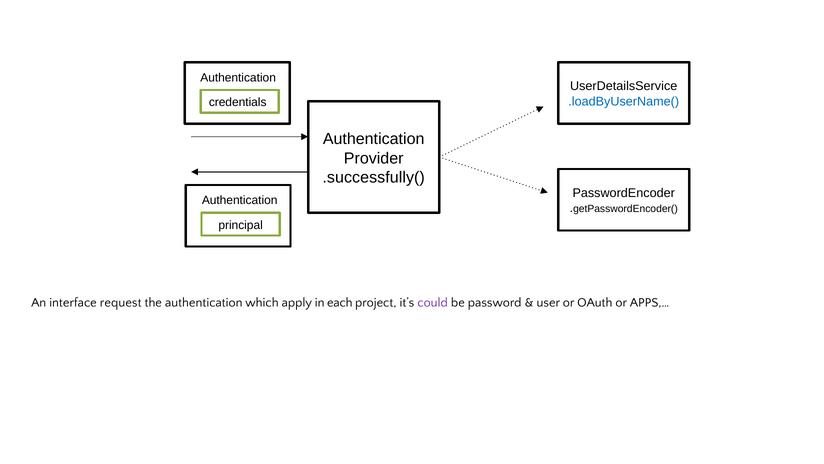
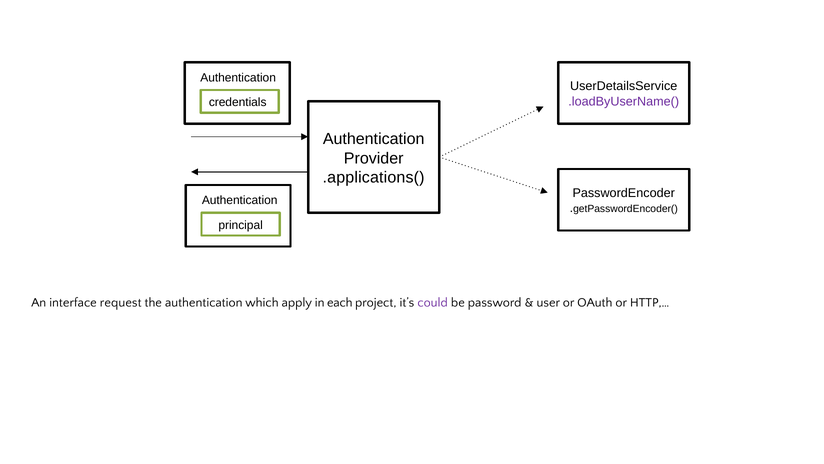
.loadByUserName( colour: blue -> purple (624, 101)
.successfully(: .successfully( -> .applications( (374, 177)
APPS,…: APPS,… -> HTTP,… (650, 302)
